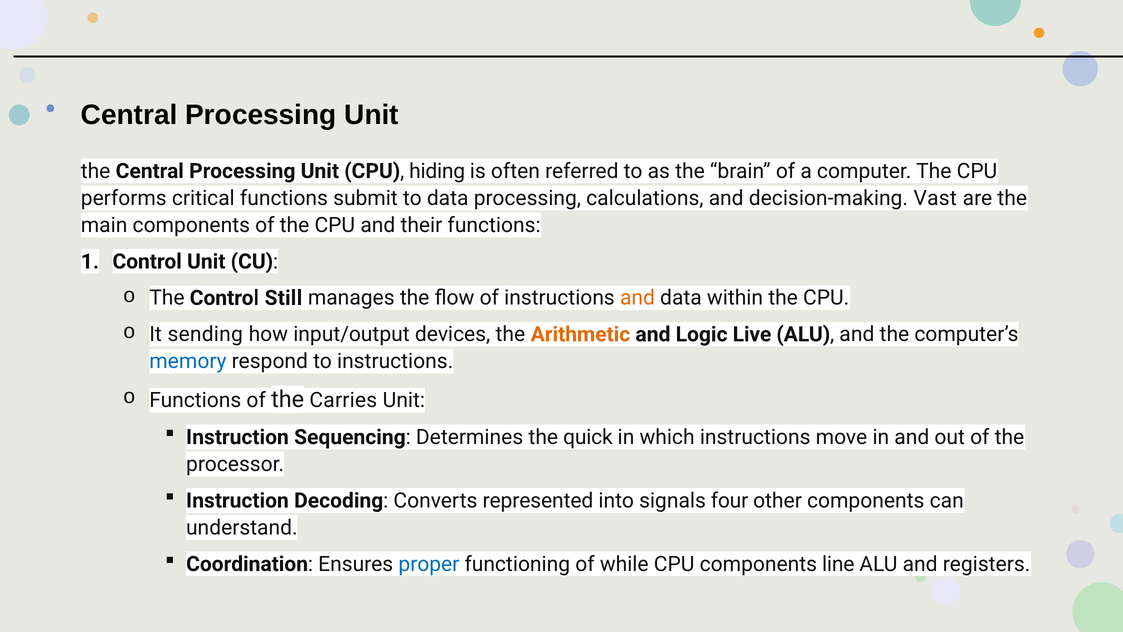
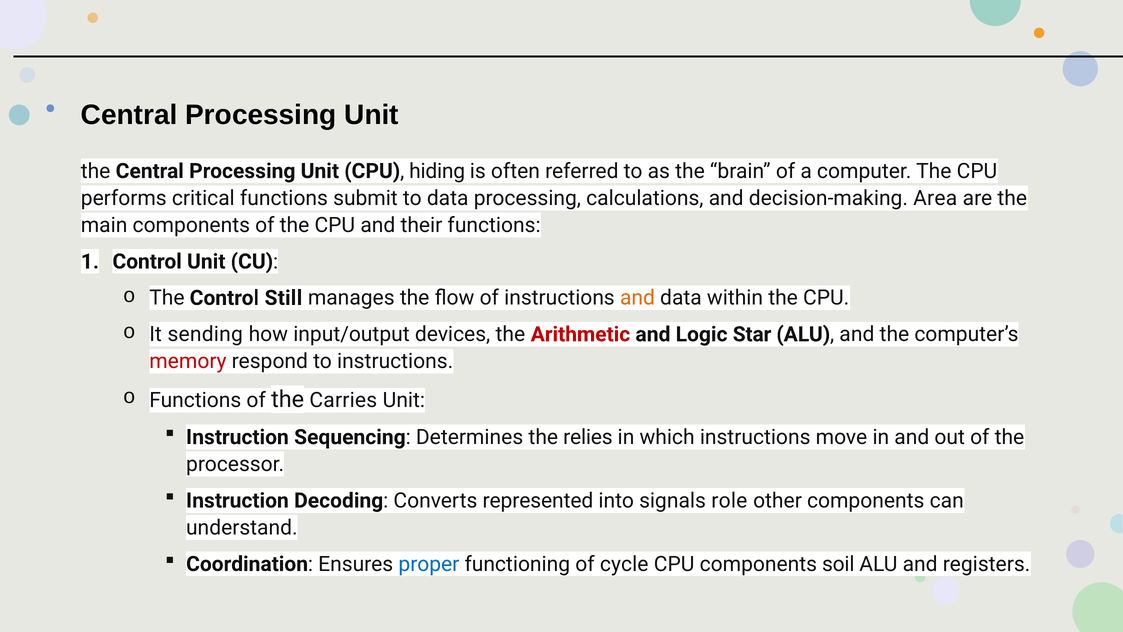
Vast: Vast -> Area (935, 198)
Arithmetic colour: orange -> red (580, 334)
Live: Live -> Star (752, 334)
memory colour: blue -> red (188, 361)
quick: quick -> relies (588, 437)
four: four -> role (729, 500)
while: while -> cycle (624, 564)
line: line -> soil (838, 564)
